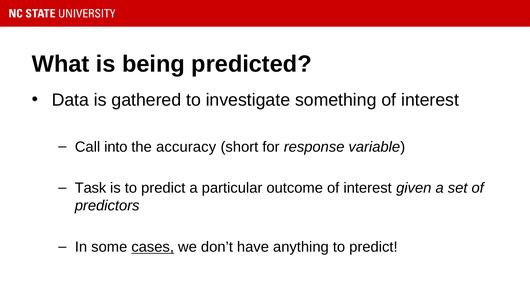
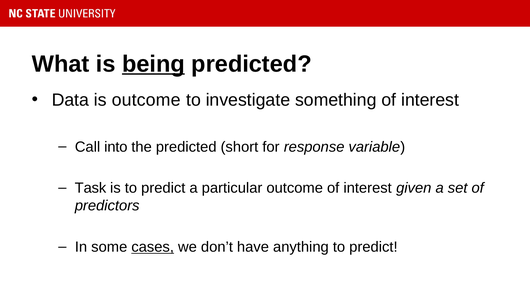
being underline: none -> present (153, 64)
is gathered: gathered -> outcome (146, 100)
the accuracy: accuracy -> predicted (186, 147)
